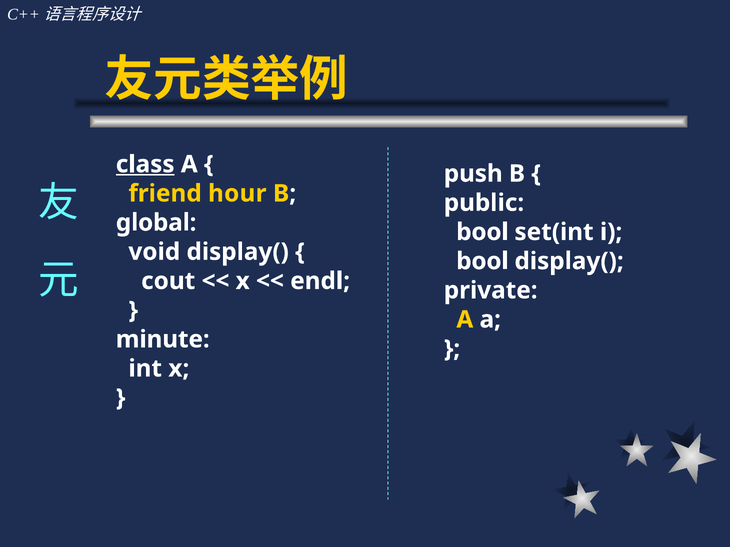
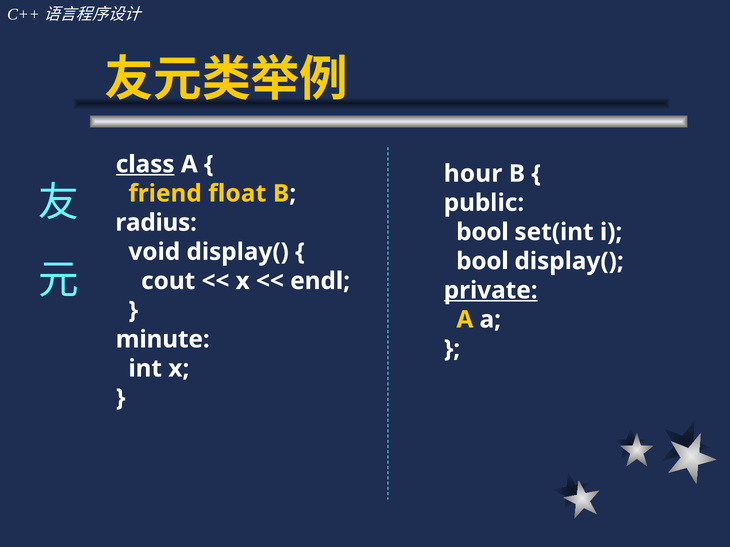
push: push -> hour (473, 174)
hour: hour -> float (237, 194)
global: global -> radius (156, 223)
private underline: none -> present (491, 291)
